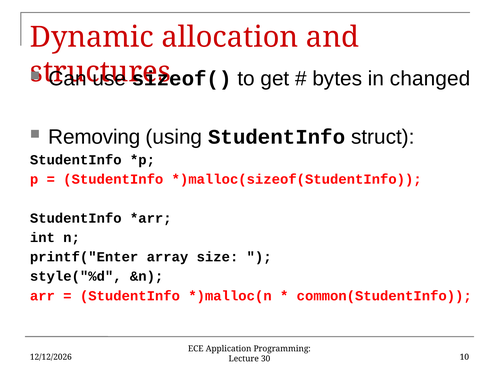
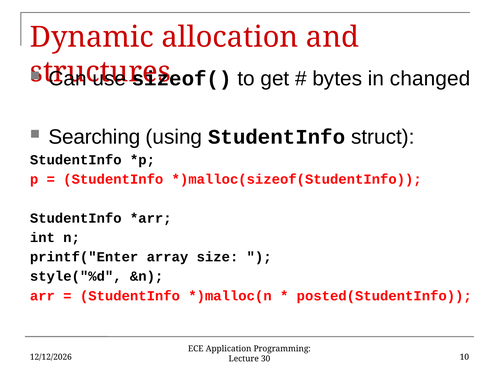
Removing: Removing -> Searching (94, 137)
common(StudentInfo: common(StudentInfo -> posted(StudentInfo (384, 296)
